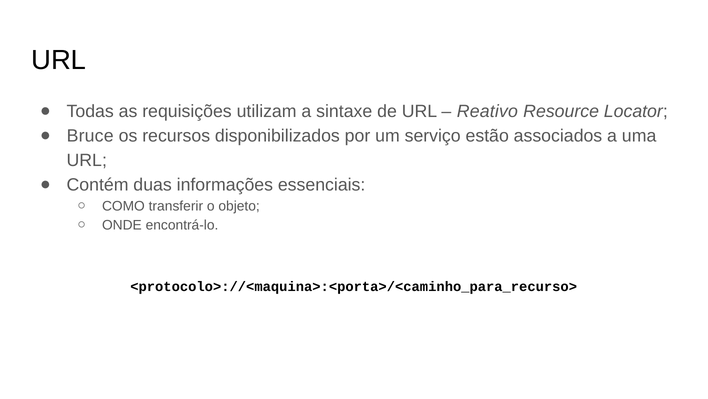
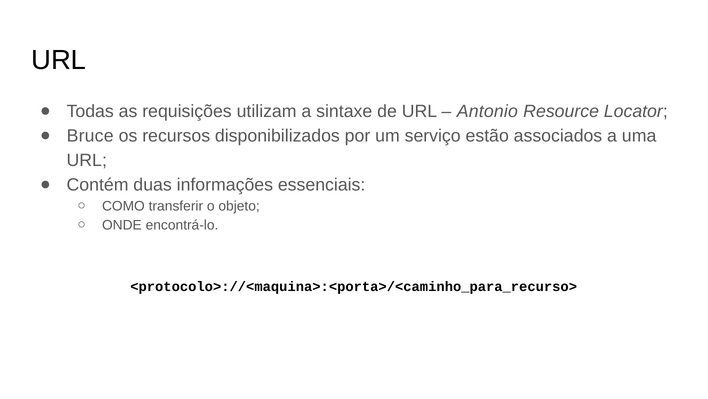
Reativo: Reativo -> Antonio (487, 111)
